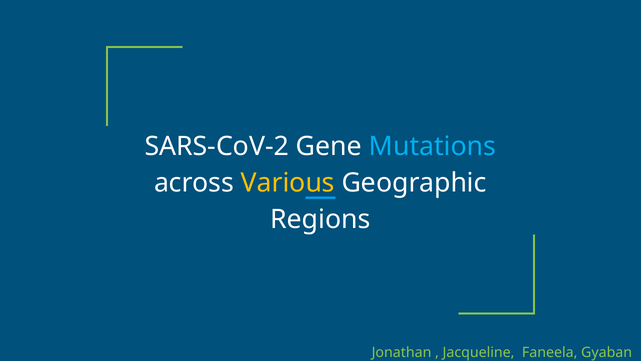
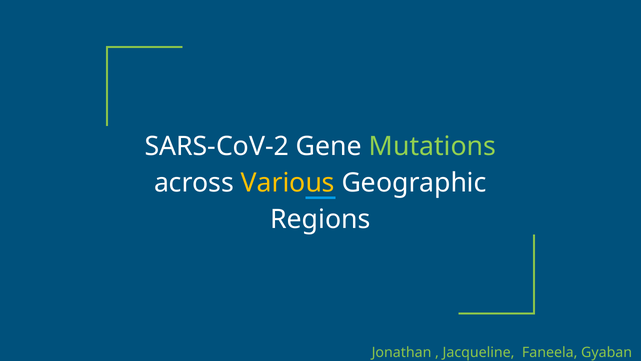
Mutations colour: light blue -> light green (433, 146)
